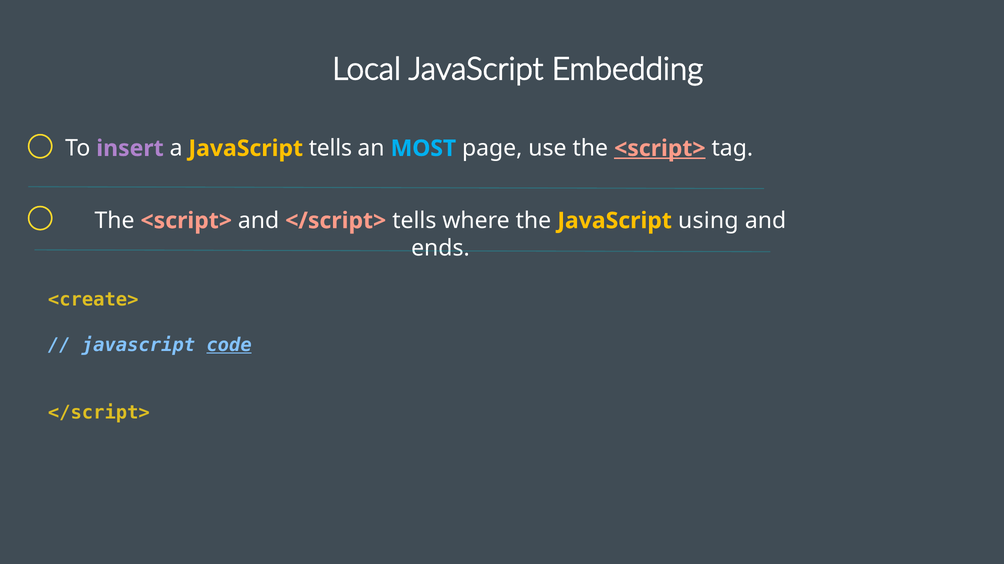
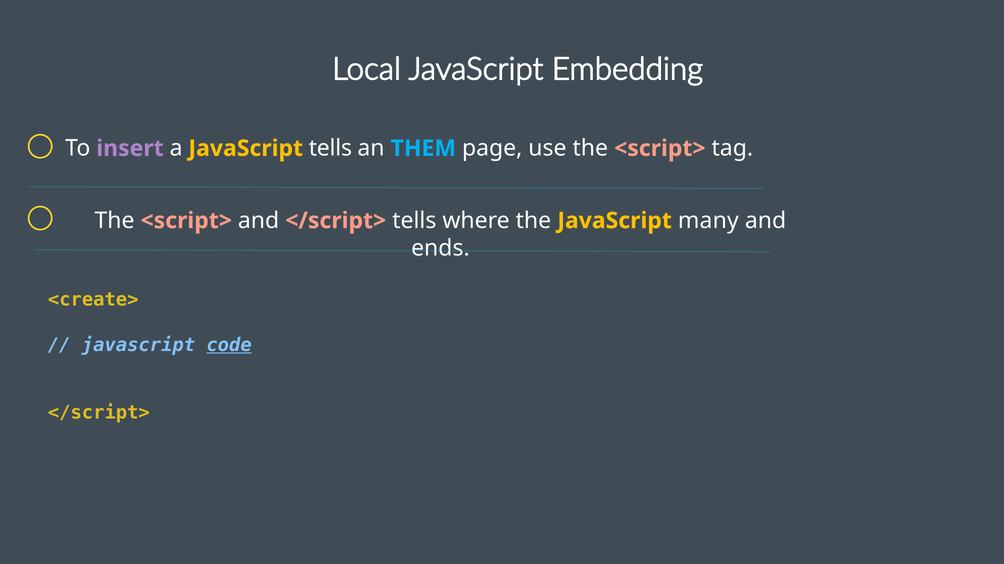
MOST: MOST -> THEM (423, 149)
<script> underline: present -> none (660, 149)
using: using -> many (708, 221)
